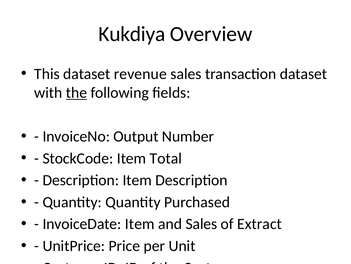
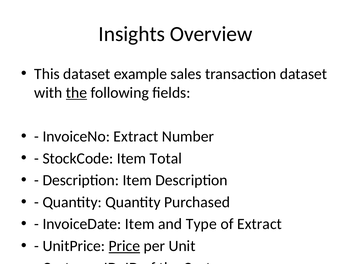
Kukdiya: Kukdiya -> Insights (132, 34)
revenue: revenue -> example (140, 74)
InvoiceNo Output: Output -> Extract (136, 136)
and Sales: Sales -> Type (201, 223)
Price underline: none -> present (124, 245)
